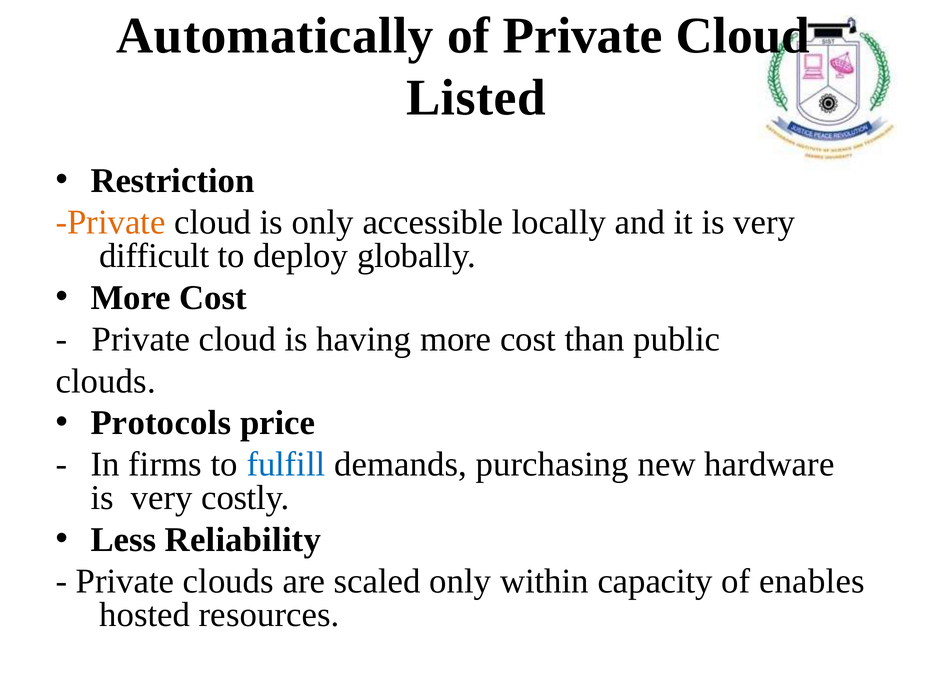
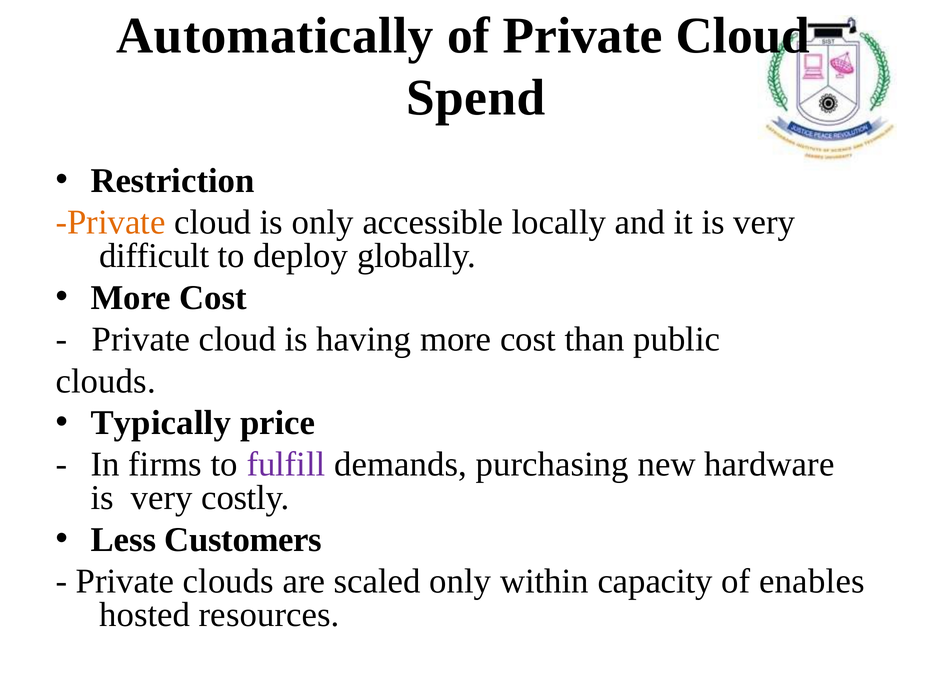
Listed: Listed -> Spend (476, 98)
Protocols: Protocols -> Typically (161, 423)
fulfill colour: blue -> purple (286, 464)
Reliability: Reliability -> Customers (243, 540)
